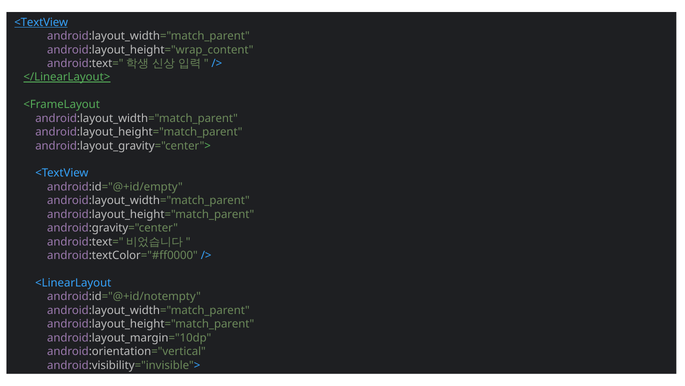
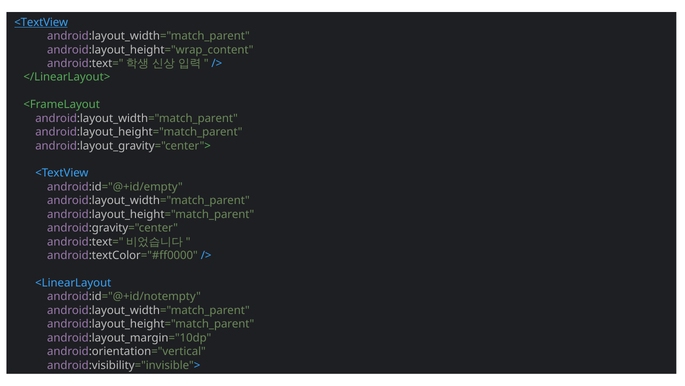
</LinearLayout> underline: present -> none (67, 77)
